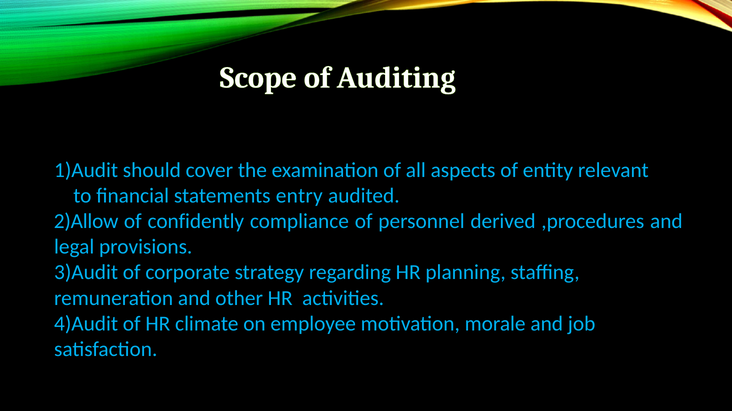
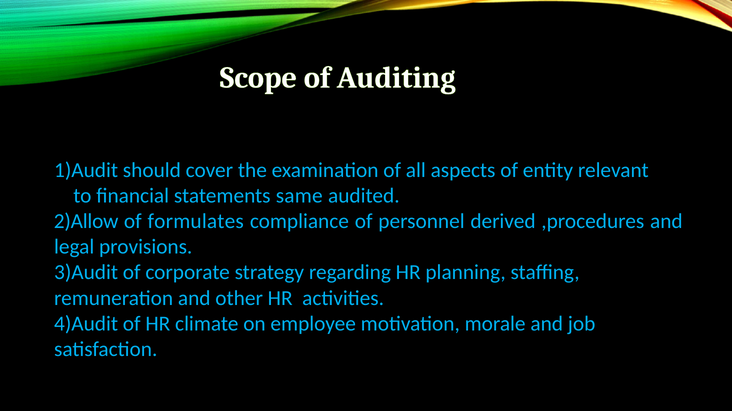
entry: entry -> same (299, 196)
confidently: confidently -> formulates (196, 222)
